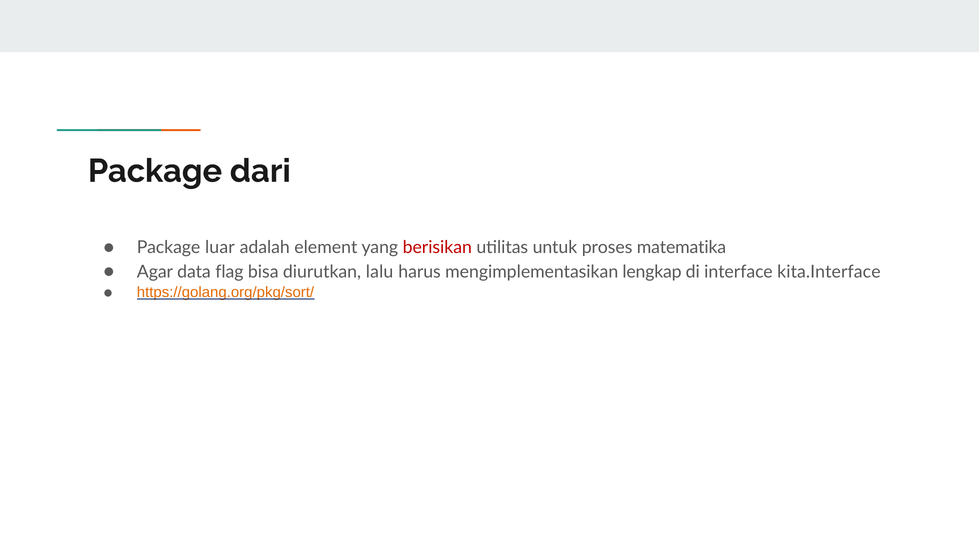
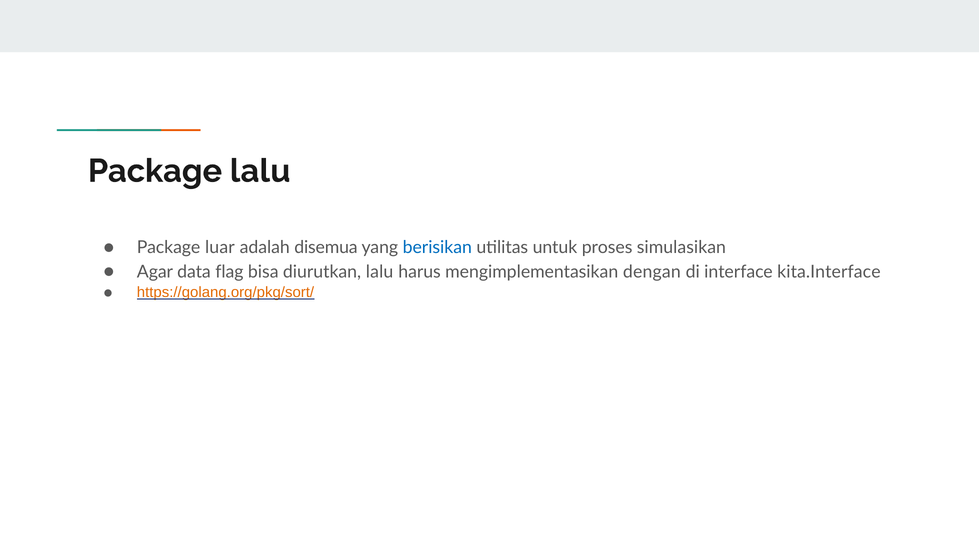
Package dari: dari -> lalu (260, 171)
element: element -> disemua (326, 247)
berisikan colour: red -> blue (437, 247)
matematika: matematika -> simulasikan (681, 247)
lengkap: lengkap -> dengan (652, 272)
